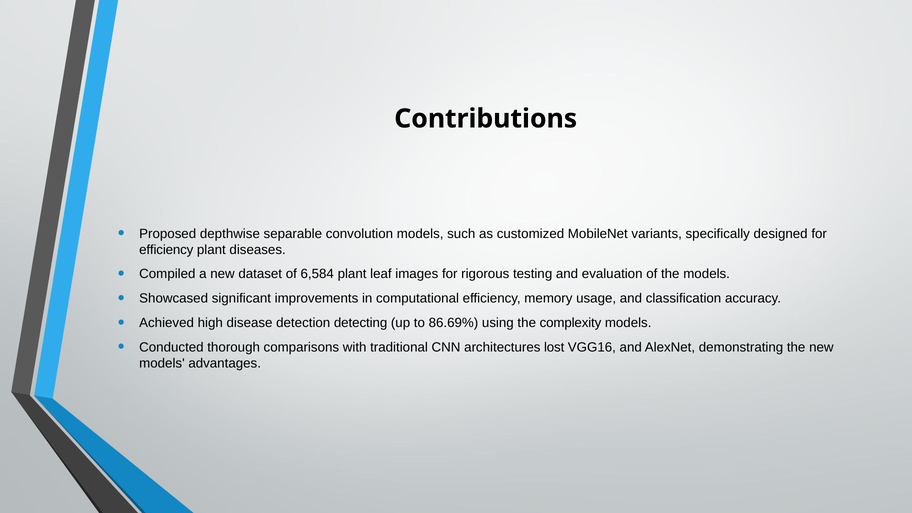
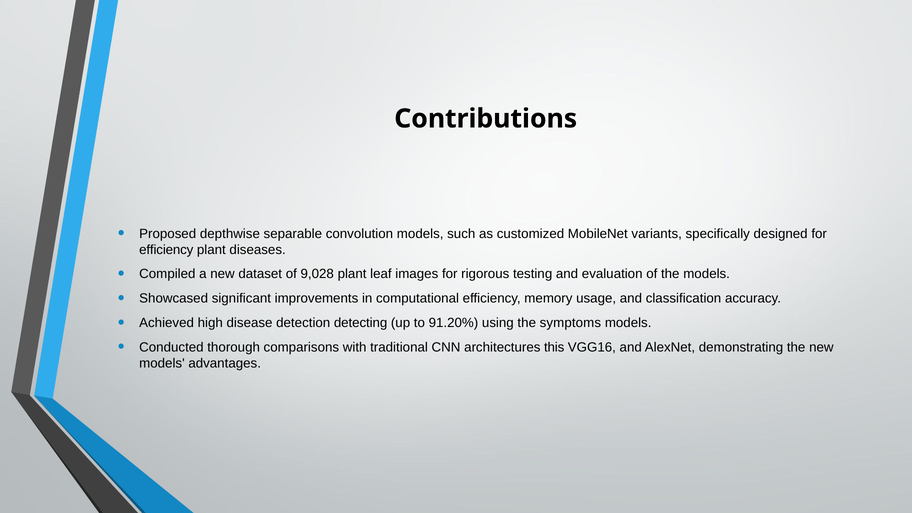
6,584: 6,584 -> 9,028 (317, 274)
86.69%: 86.69% -> 91.20% (453, 323)
complexity: complexity -> symptoms (570, 323)
lost: lost -> this (554, 347)
